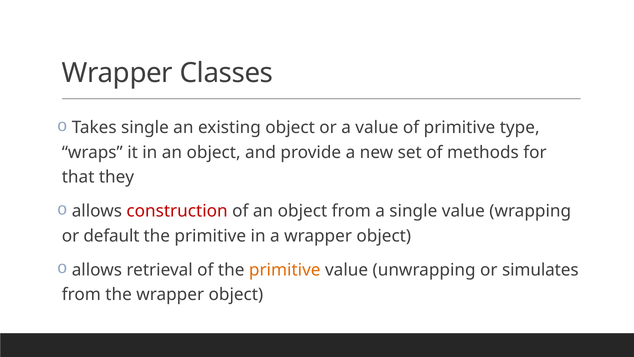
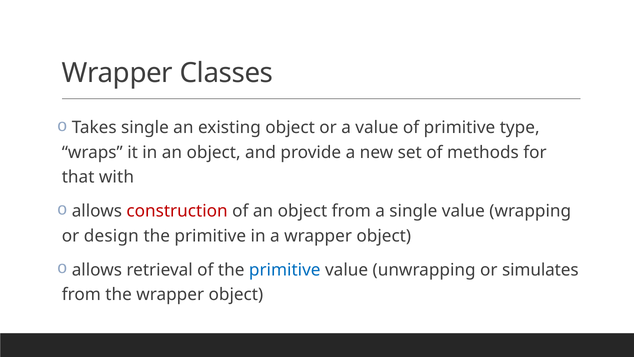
they: they -> with (116, 177)
default: default -> design (111, 236)
primitive colour: orange -> blue (285, 270)
